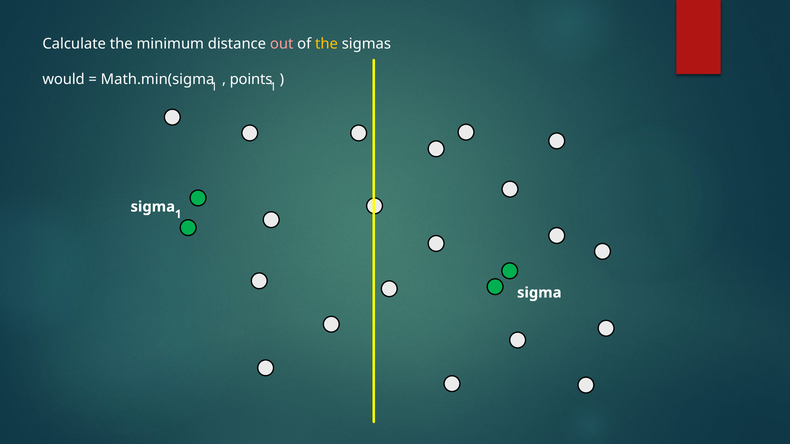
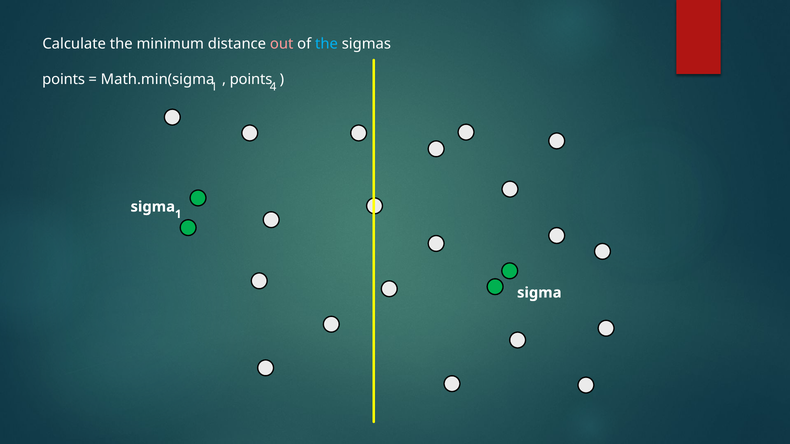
the colour: yellow -> light blue (327, 44)
would: would -> points (64, 80)
1 1: 1 -> 4 (273, 87)
